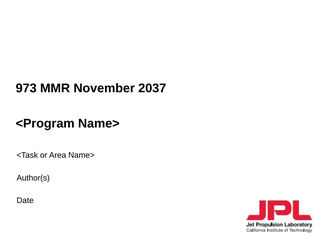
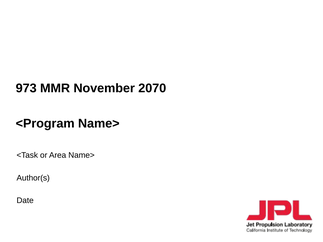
2037: 2037 -> 2070 (152, 88)
